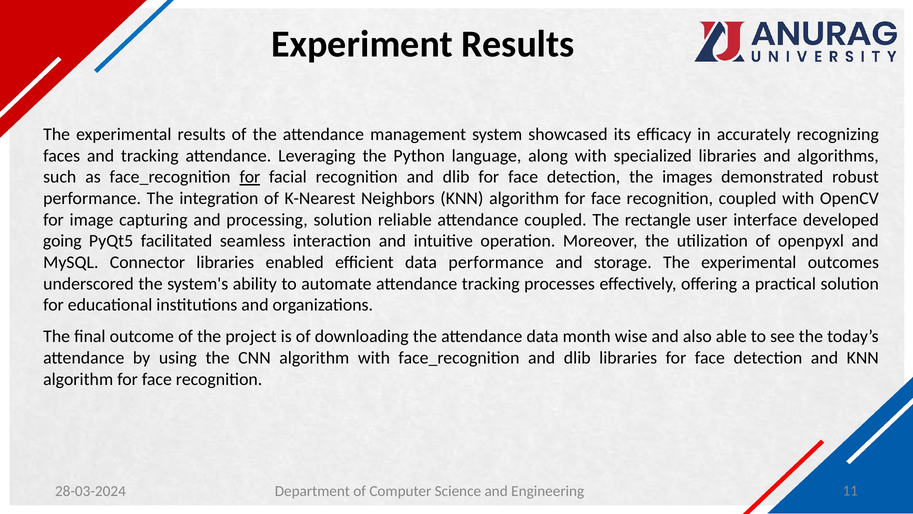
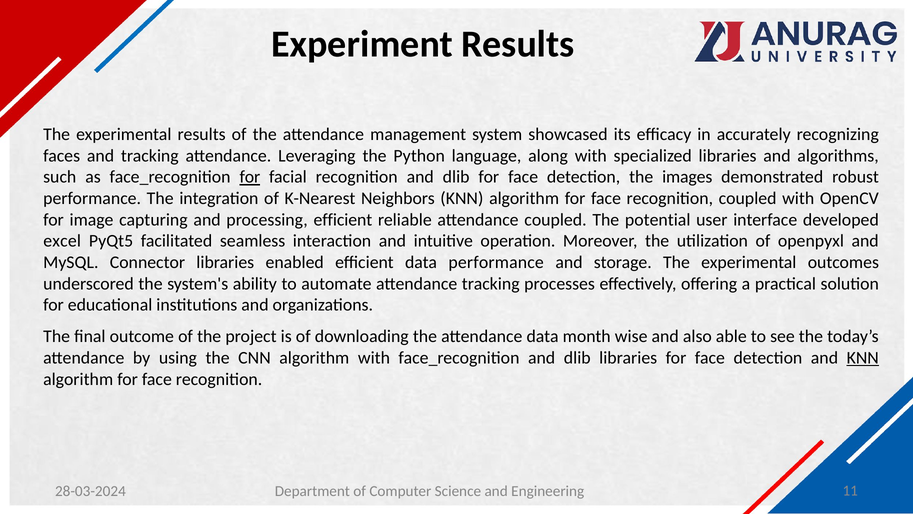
processing solution: solution -> efficient (343, 220)
rectangle: rectangle -> potential (658, 220)
going: going -> excel (62, 241)
KNN underline: none -> present (863, 358)
